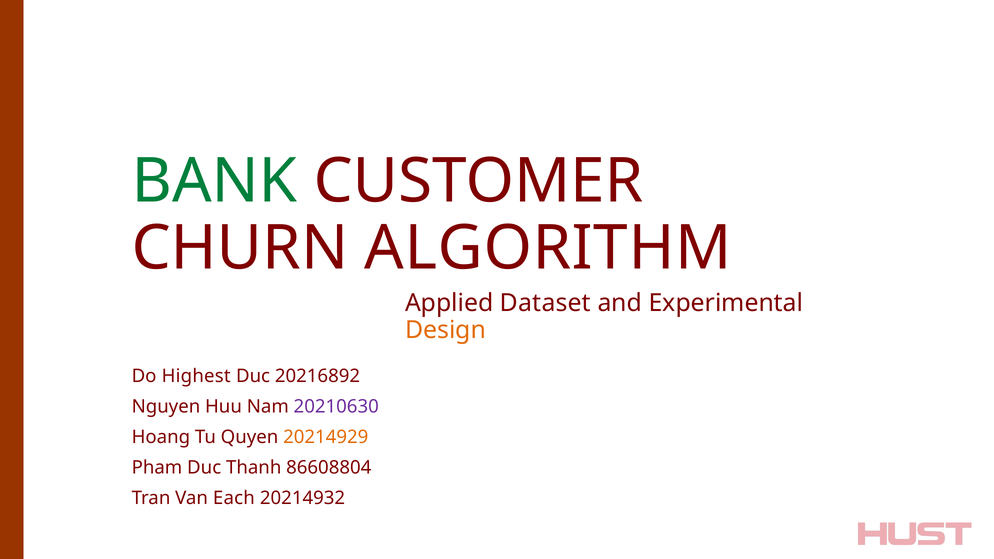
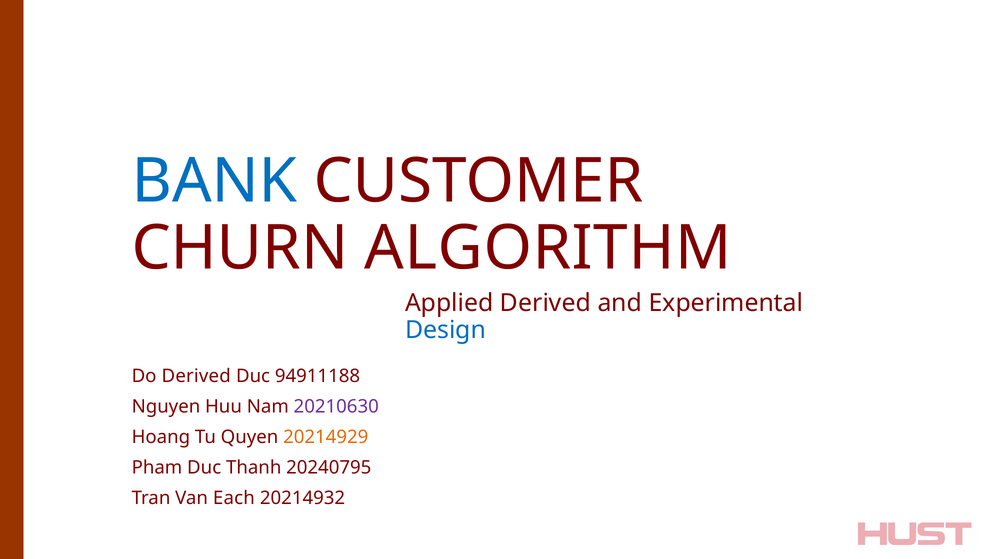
BANK colour: green -> blue (215, 181)
Applied Dataset: Dataset -> Derived (545, 303)
Design colour: orange -> blue (446, 330)
Do Highest: Highest -> Derived (196, 376)
20216892: 20216892 -> 94911188 (317, 376)
86608804: 86608804 -> 20240795 (329, 468)
